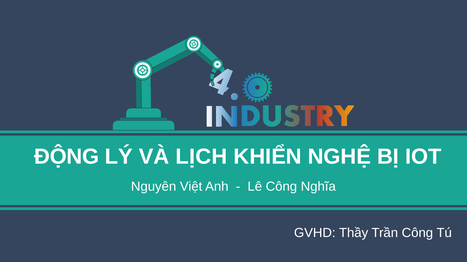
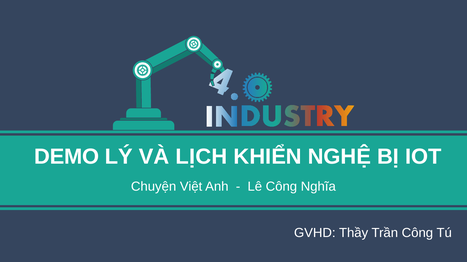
ĐỘNG: ĐỘNG -> DEMO (67, 157)
Nguyên: Nguyên -> Chuyện (154, 187)
